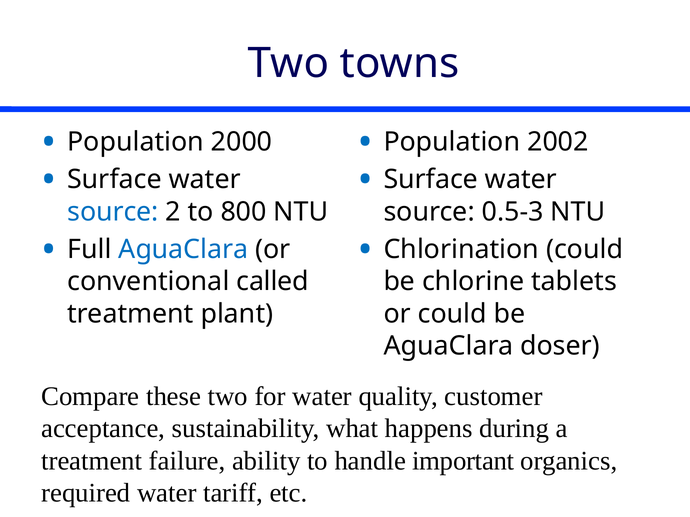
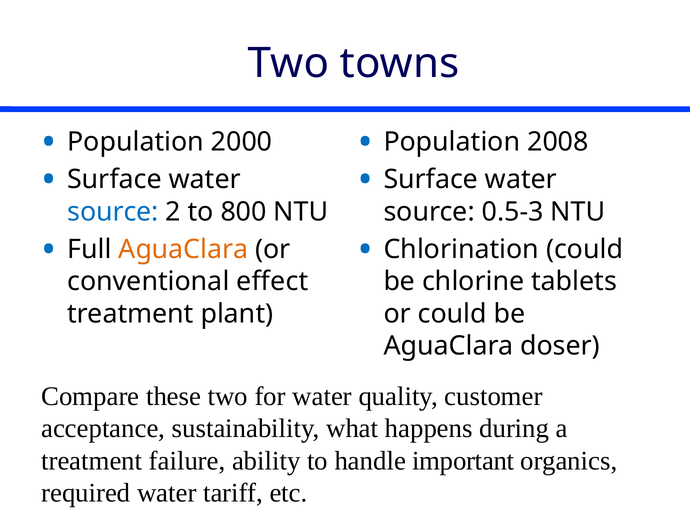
2002: 2002 -> 2008 (558, 142)
AguaClara colour: blue -> orange (183, 250)
called: called -> effect (272, 282)
